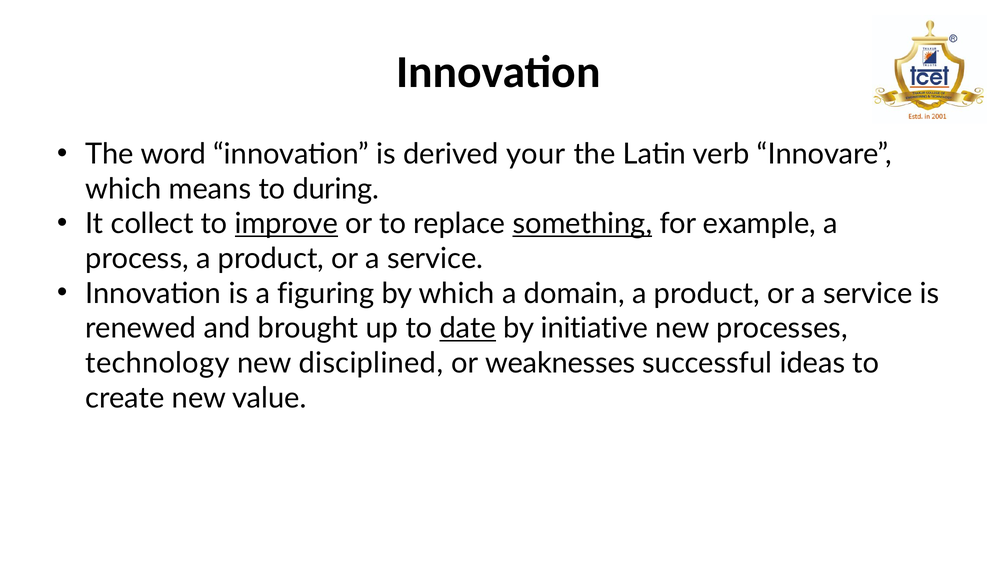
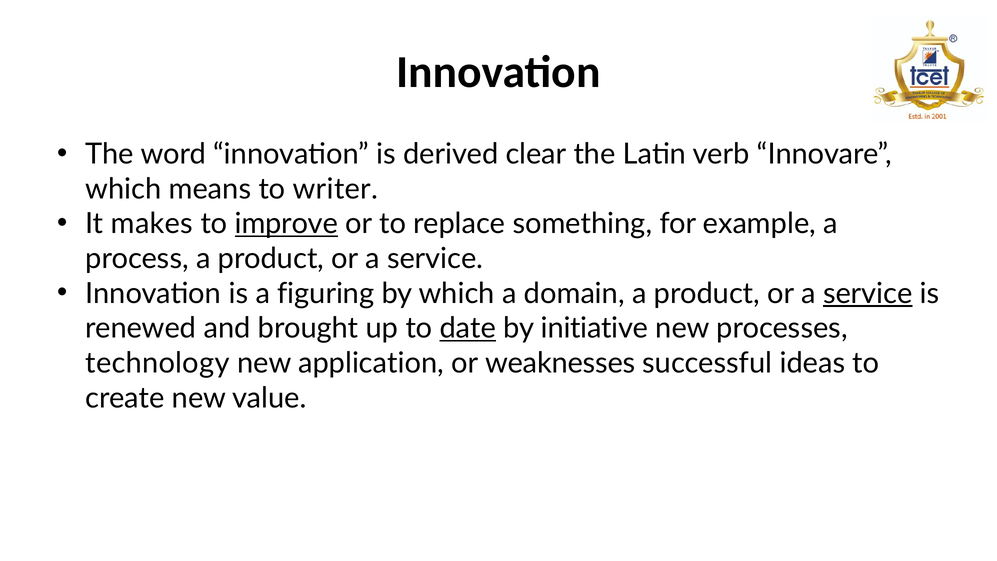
your: your -> clear (536, 154)
during: during -> writer (336, 189)
collect: collect -> makes (152, 224)
something underline: present -> none (582, 224)
service underline: none -> present (868, 293)
disciplined: disciplined -> application (371, 363)
